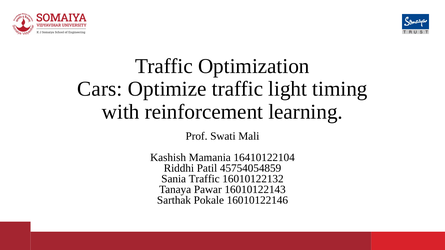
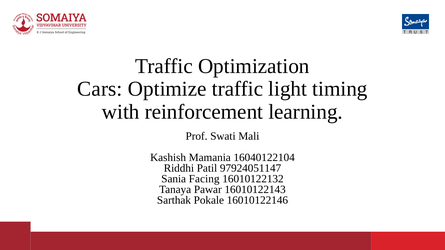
16410122104: 16410122104 -> 16040122104 (264, 158)
45754054859: 45754054859 -> 97924051147 (251, 168)
Sania Traffic: Traffic -> Facing (204, 179)
